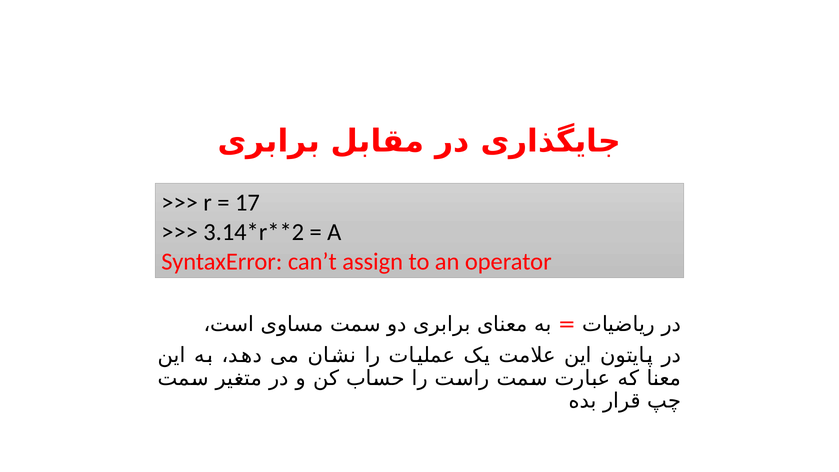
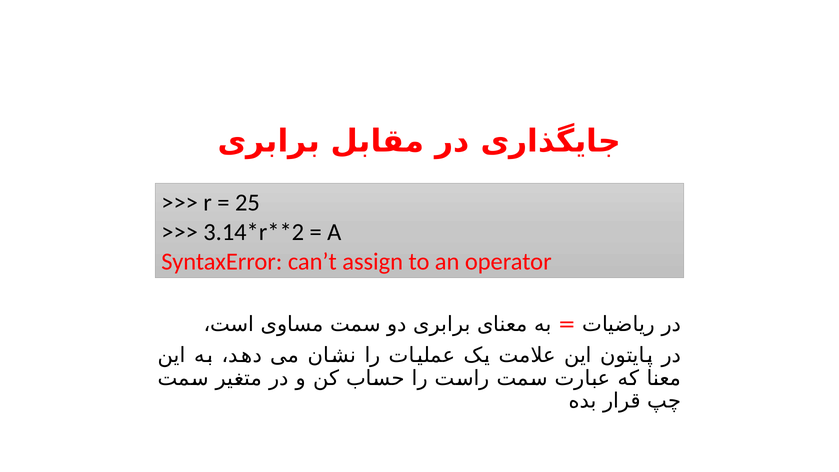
17: 17 -> 25 (247, 203)
